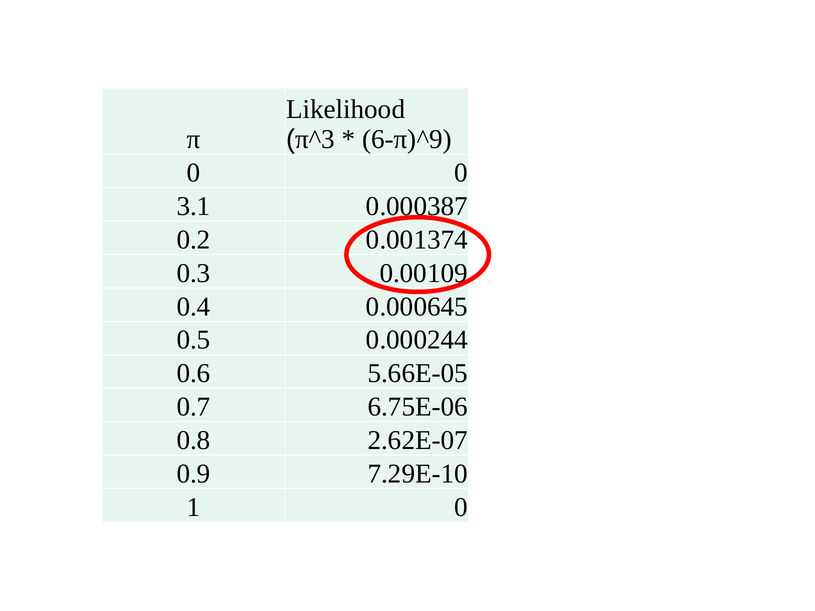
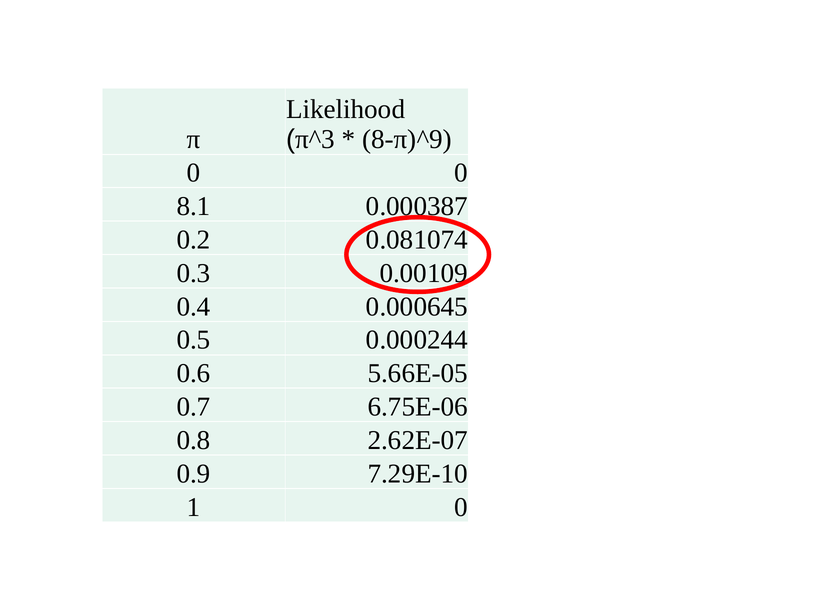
6-π)^9: 6-π)^9 -> 8-π)^9 (407, 140)
3.1: 3.1 -> 8.1 (194, 206)
0.001374: 0.001374 -> 0.081074 (417, 240)
